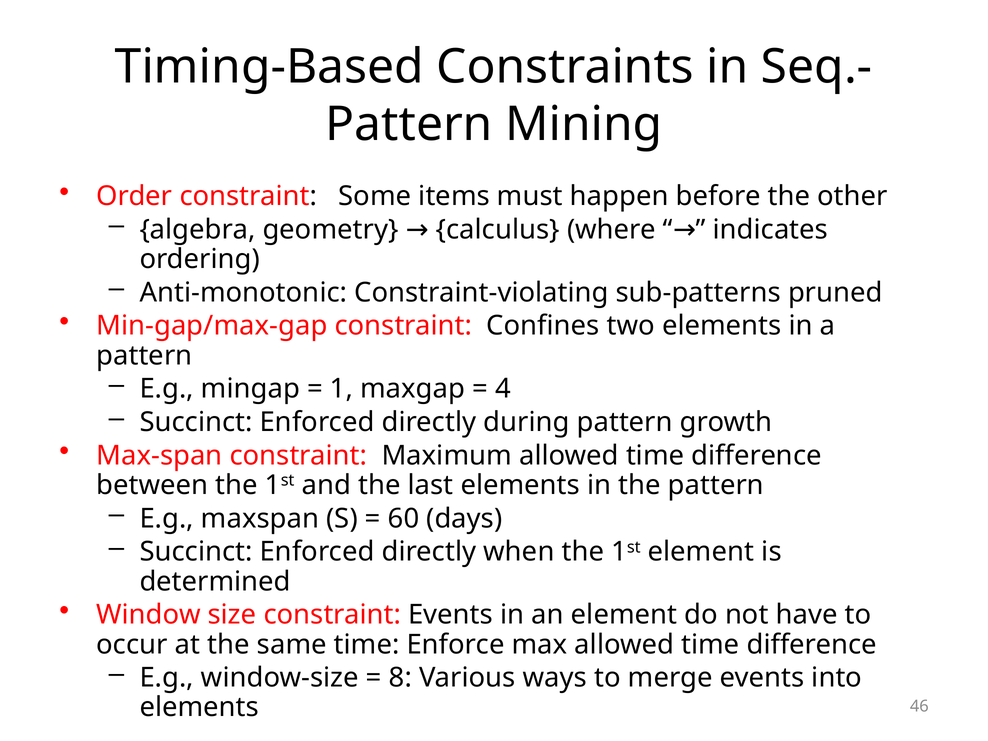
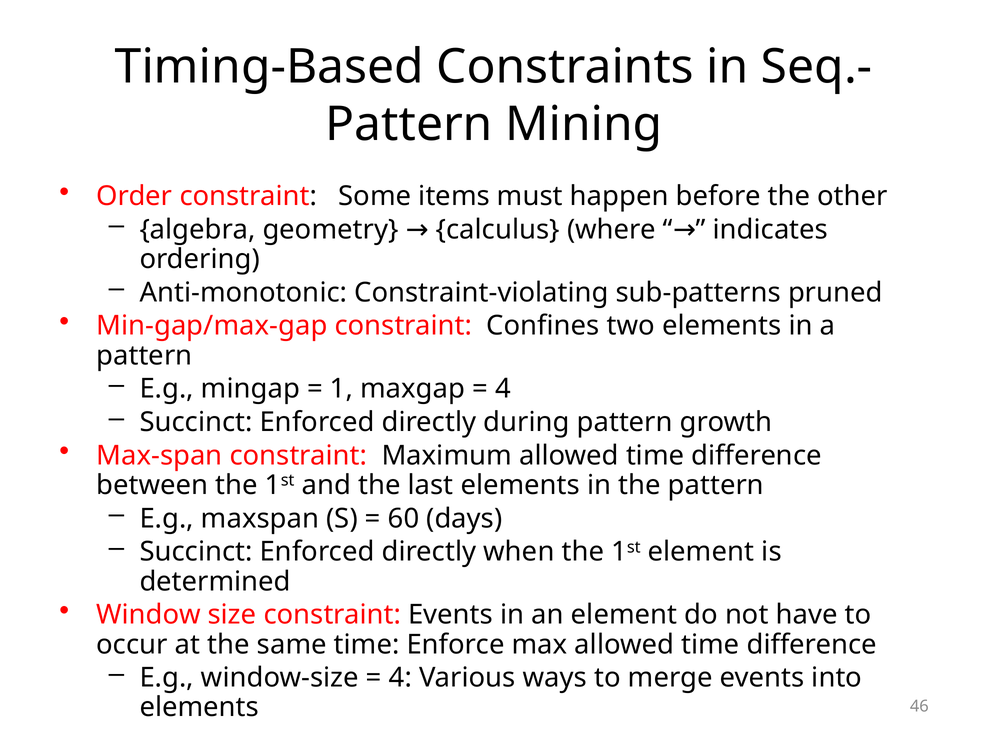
8: 8 -> 4 (400, 678)
